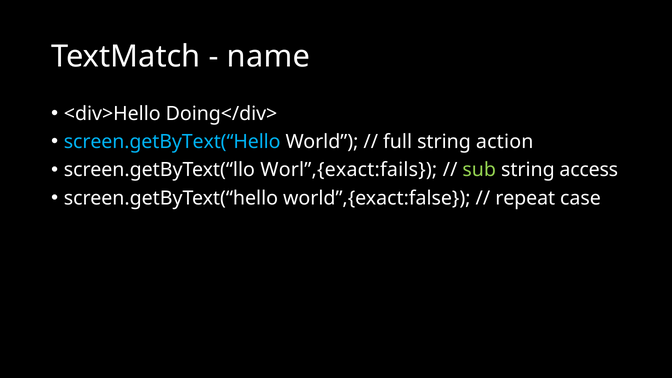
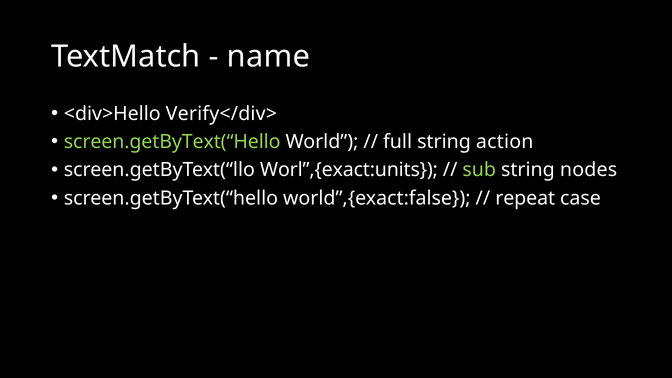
Doing</div>: Doing</div> -> Verify</div> (221, 114)
screen.getByText(“Hello colour: light blue -> light green (172, 142)
Worl”,{exact:fails: Worl”,{exact:fails -> Worl”,{exact:units (349, 170)
access: access -> nodes (589, 170)
